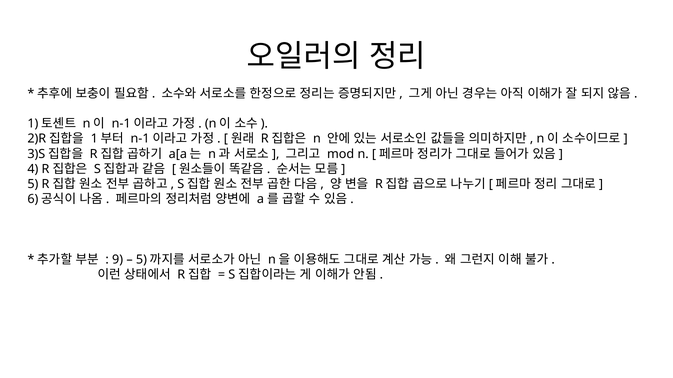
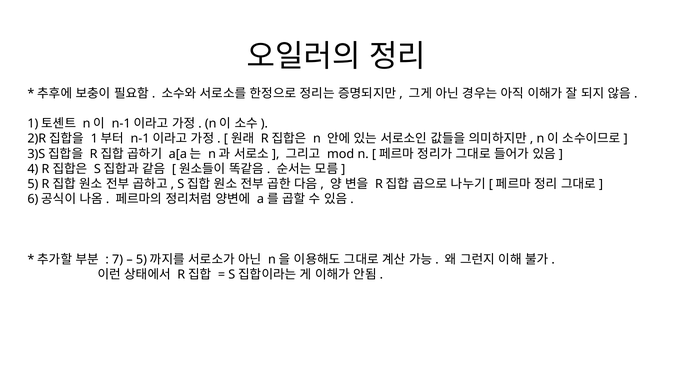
9: 9 -> 7 (118, 260)
